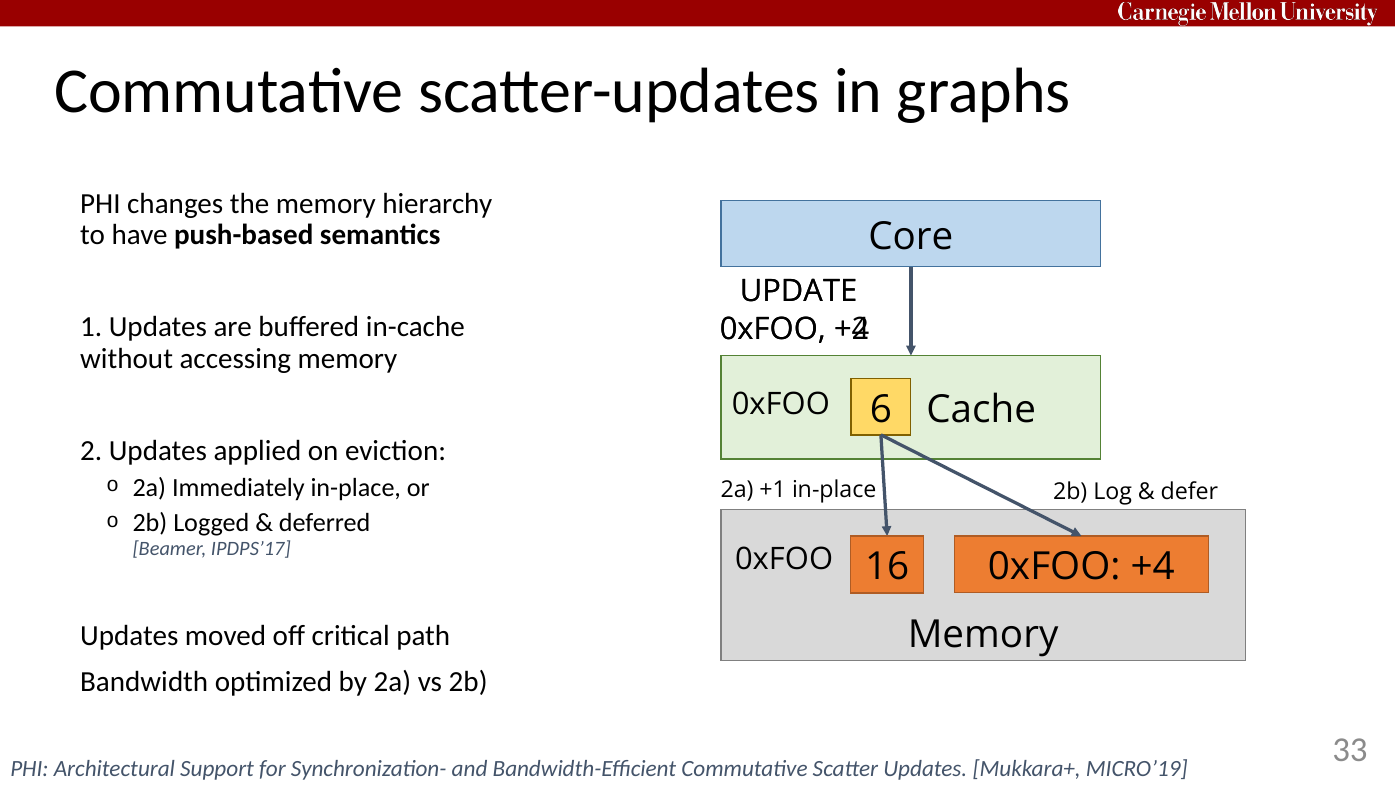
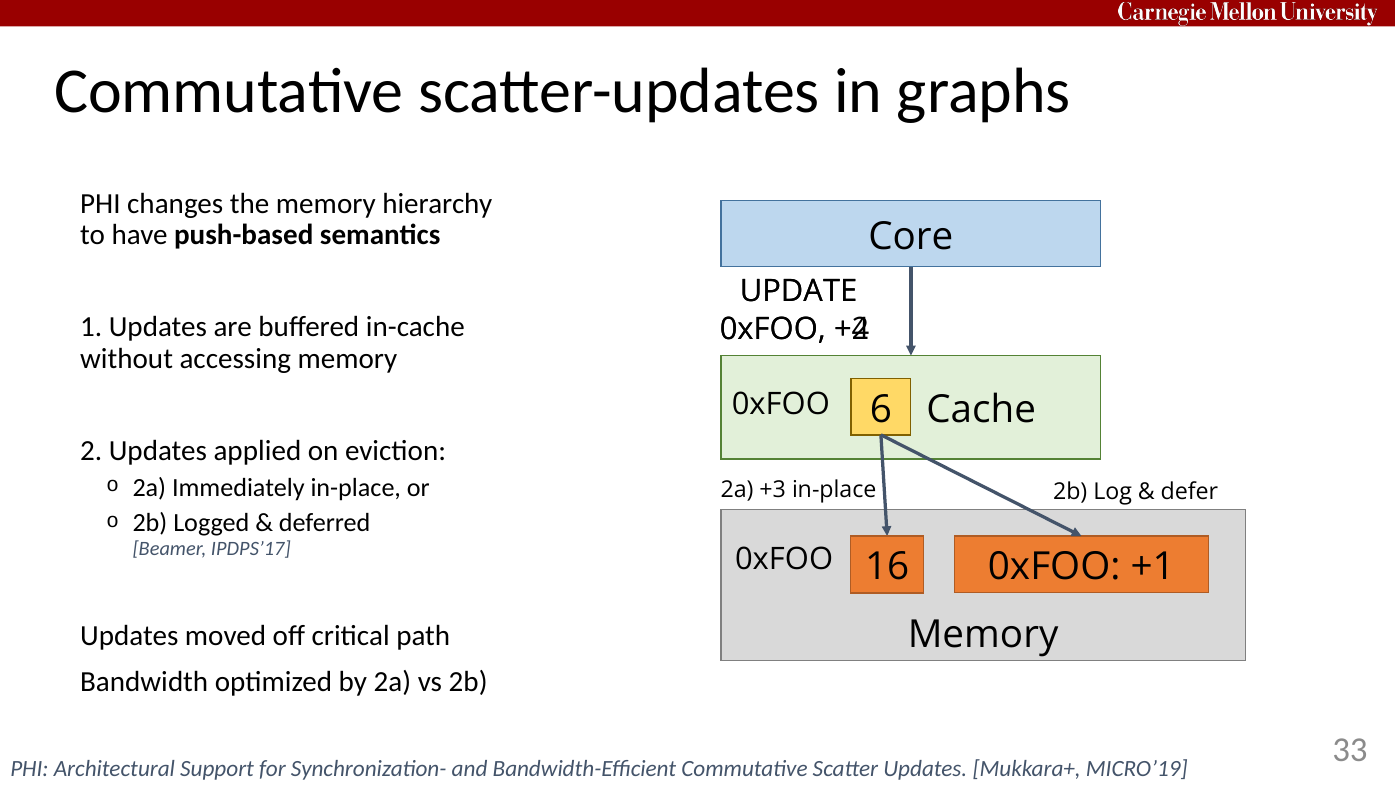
+1: +1 -> +3 (773, 490)
+4: +4 -> +1 (1153, 567)
